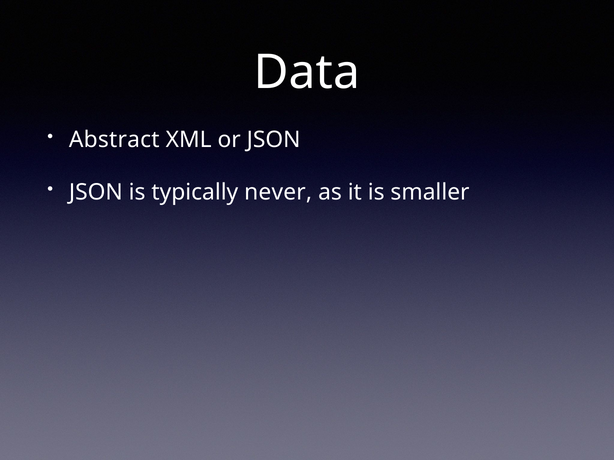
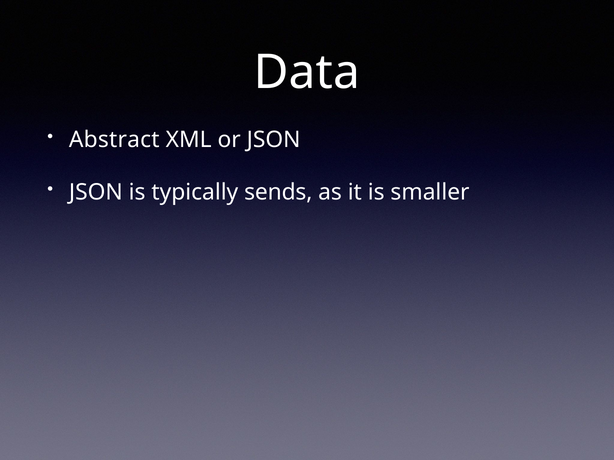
never: never -> sends (278, 193)
